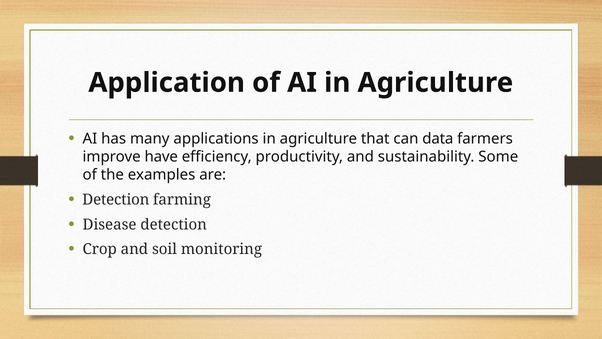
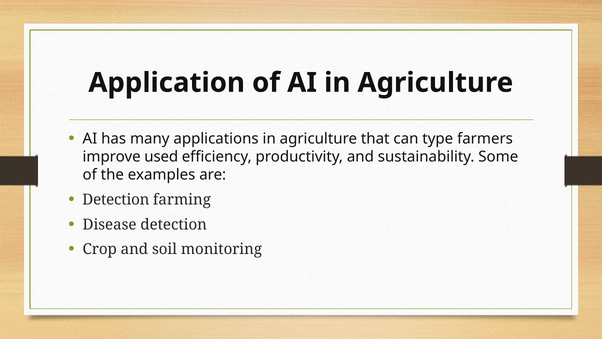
data: data -> type (438, 139)
have: have -> used (161, 157)
